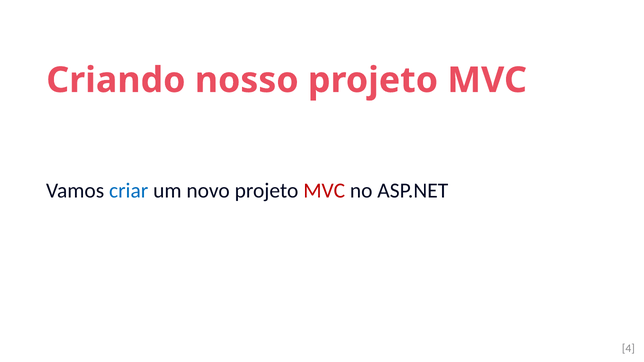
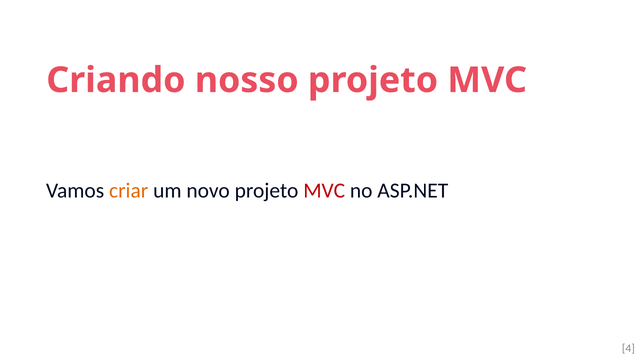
criar colour: blue -> orange (129, 191)
